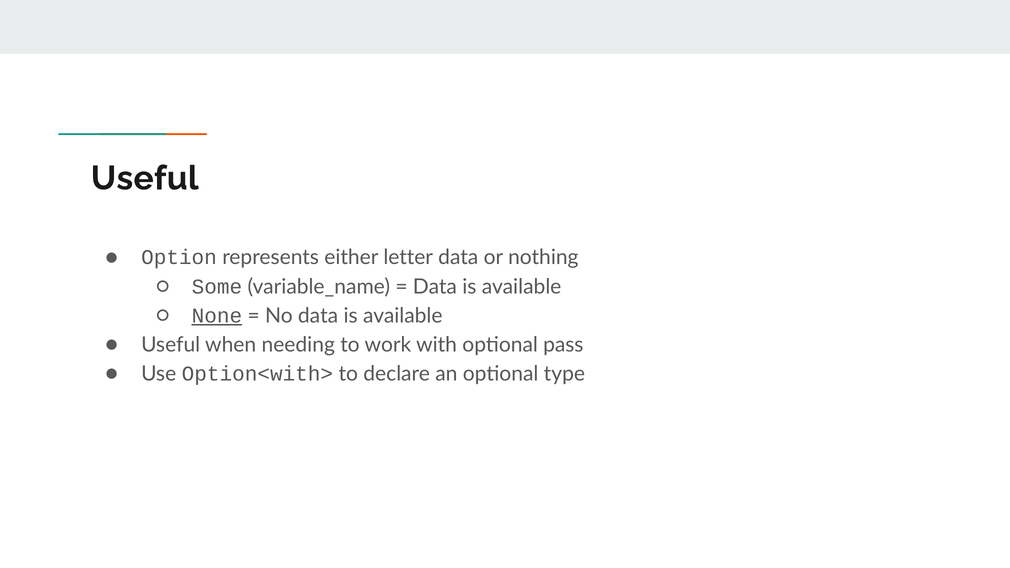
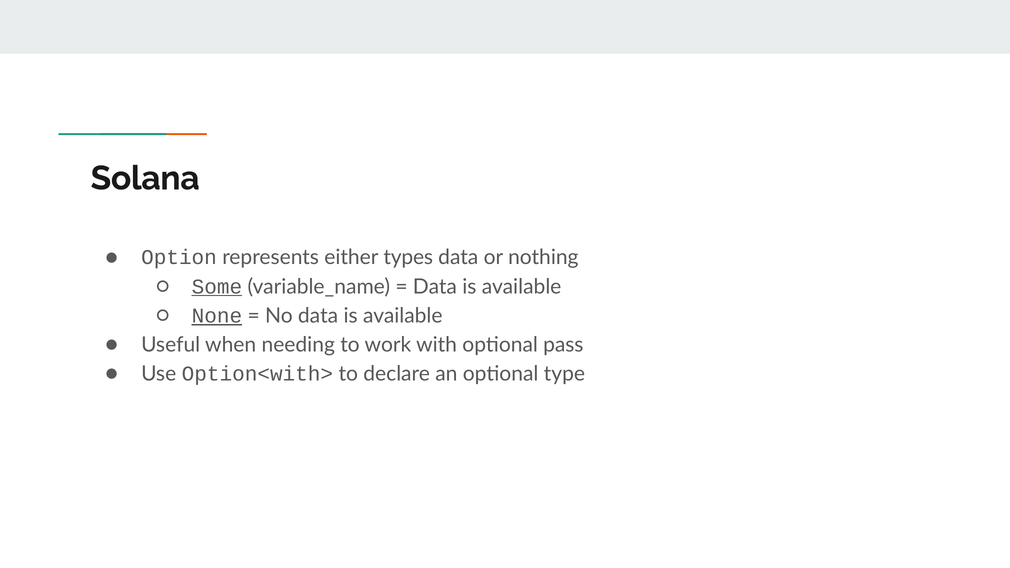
Useful: Useful -> Solana (145, 178)
letter: letter -> types (408, 258)
Some underline: none -> present (217, 287)
